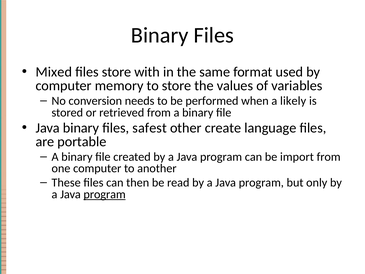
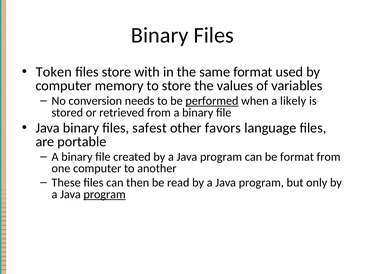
Mixed: Mixed -> Token (54, 72)
performed underline: none -> present (212, 101)
create: create -> favors (223, 128)
be import: import -> format (297, 157)
